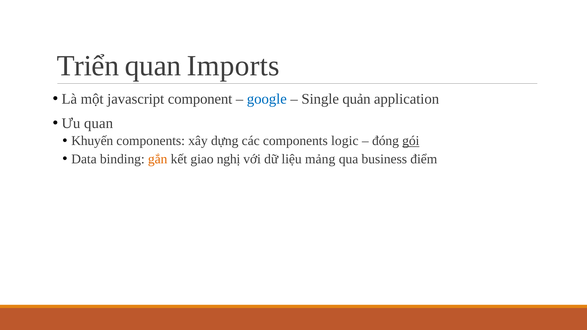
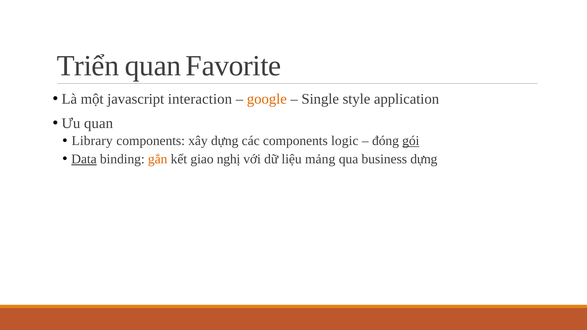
Imports: Imports -> Favorite (233, 66)
component: component -> interaction (200, 99)
google colour: blue -> orange (267, 99)
quản: quản -> style (356, 99)
Khuyến: Khuyến -> Library (92, 141)
Data underline: none -> present (84, 159)
business điểm: điểm -> dựng (424, 159)
